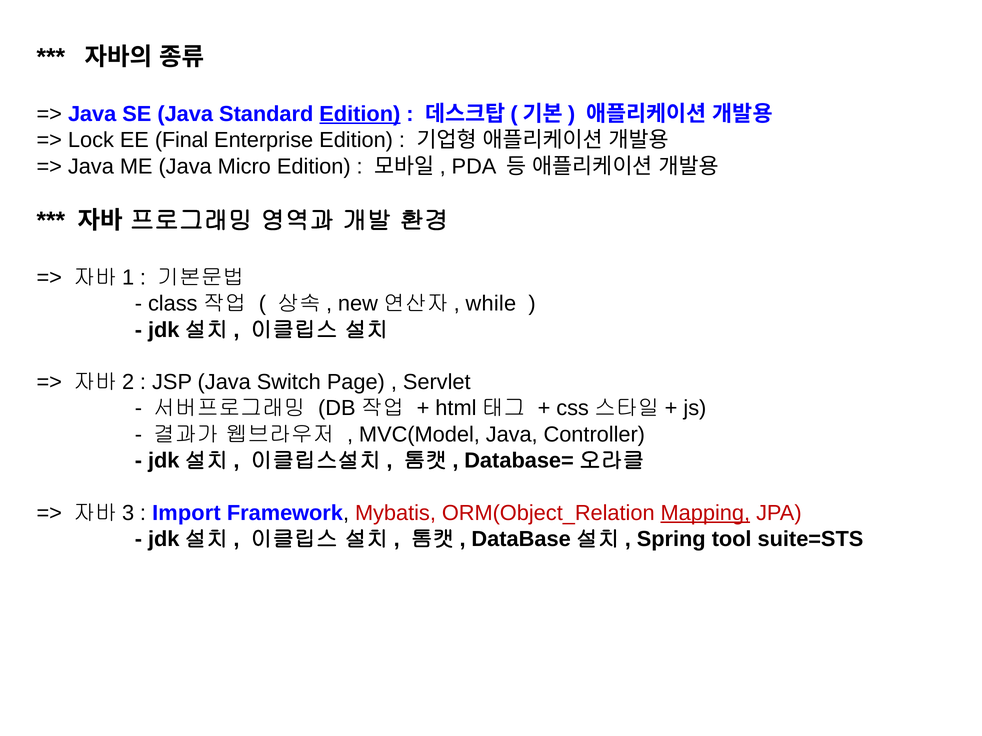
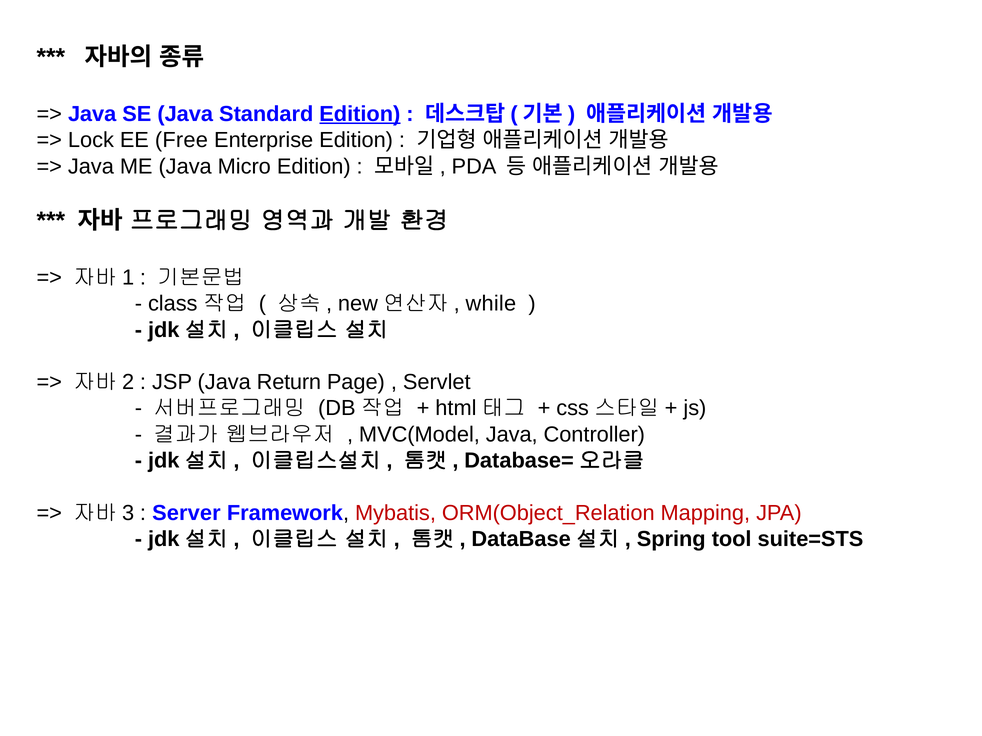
Final: Final -> Free (181, 140)
Switch: Switch -> Return (289, 382)
Import: Import -> Server (186, 513)
Mapping underline: present -> none (705, 513)
